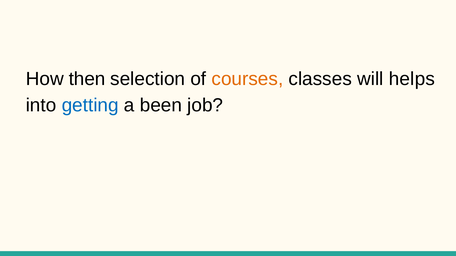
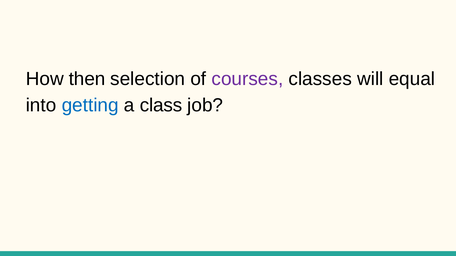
courses colour: orange -> purple (247, 79)
helps: helps -> equal (412, 79)
been: been -> class (161, 105)
